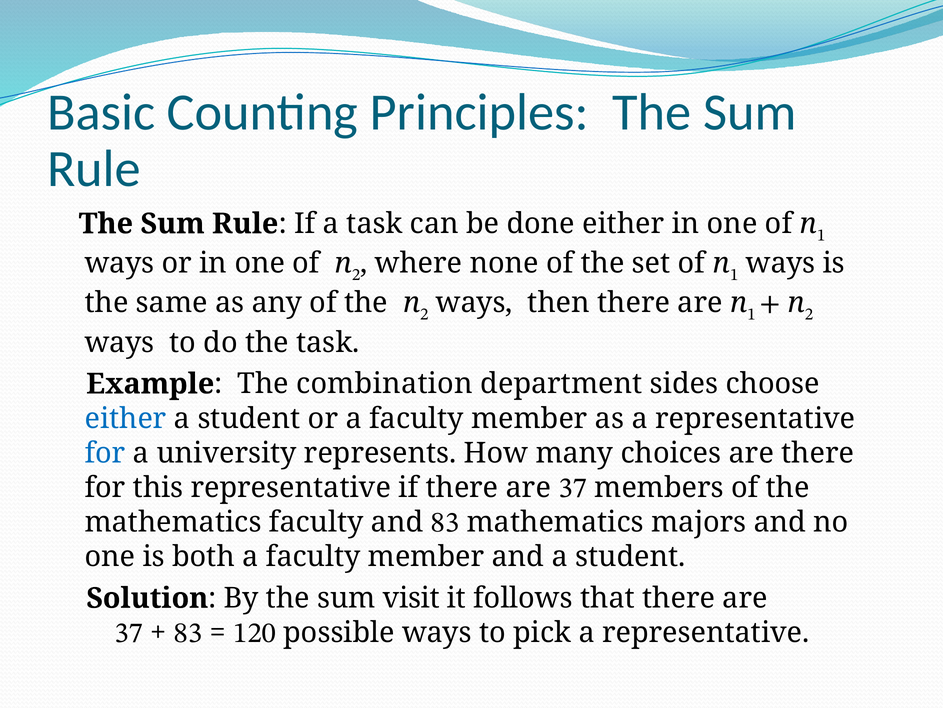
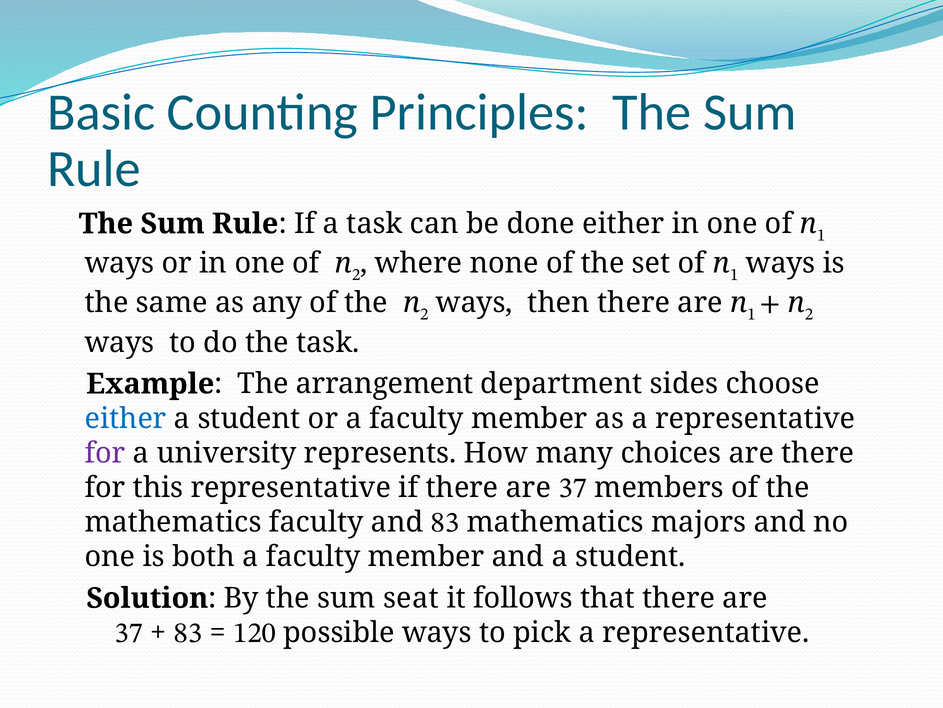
combination: combination -> arrangement (385, 384)
for colour: blue -> purple (105, 453)
visit: visit -> seat (411, 598)
